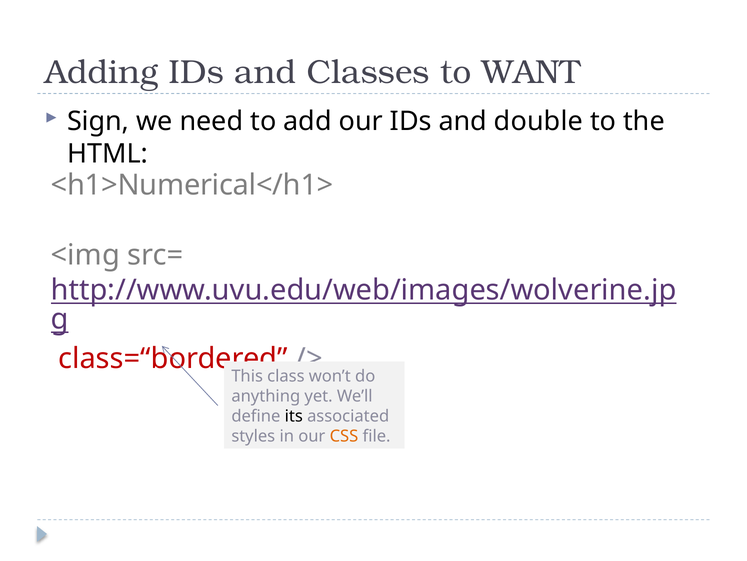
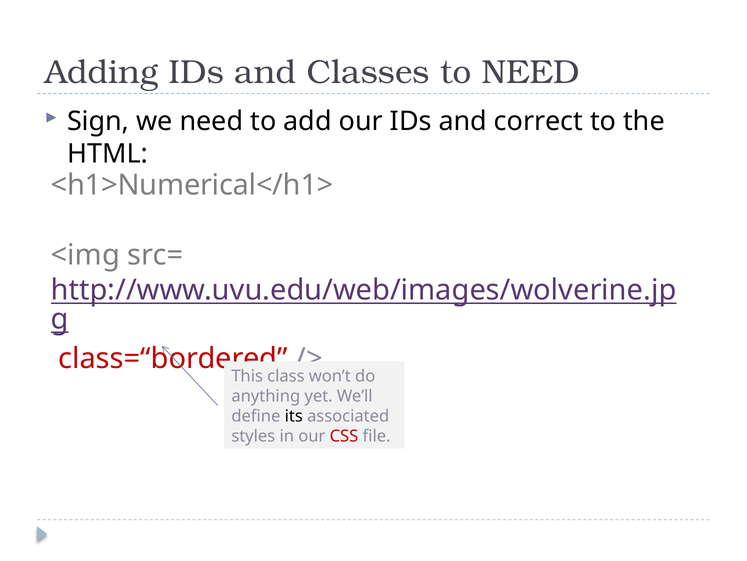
to WANT: WANT -> NEED (531, 72)
double: double -> correct (539, 121)
CSS colour: orange -> red (344, 436)
